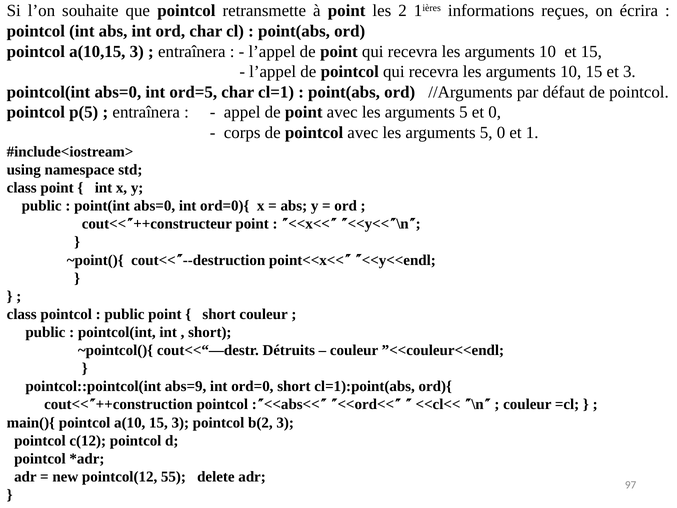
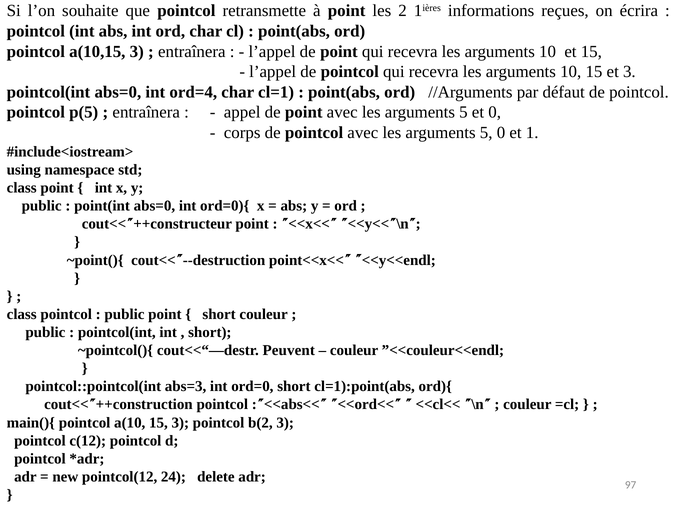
ord=5: ord=5 -> ord=4 (193, 92)
Détruits: Détruits -> Peuvent (289, 350)
abs=9: abs=9 -> abs=3 (186, 386)
55: 55 -> 24 (173, 476)
